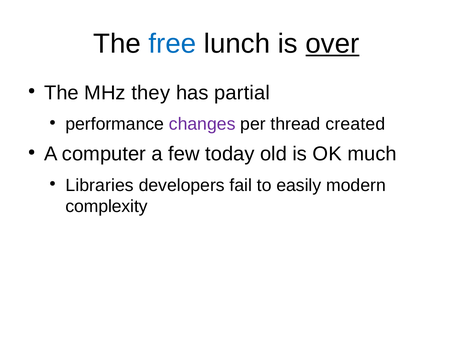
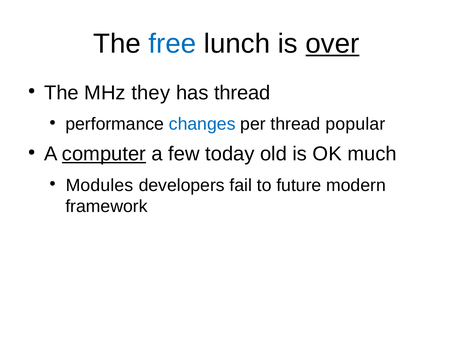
has partial: partial -> thread (242, 93)
changes colour: purple -> blue (202, 124)
created: created -> popular (356, 124)
computer underline: none -> present (104, 154)
Libraries: Libraries -> Modules (100, 186)
easily: easily -> future (299, 186)
complexity: complexity -> framework (106, 207)
